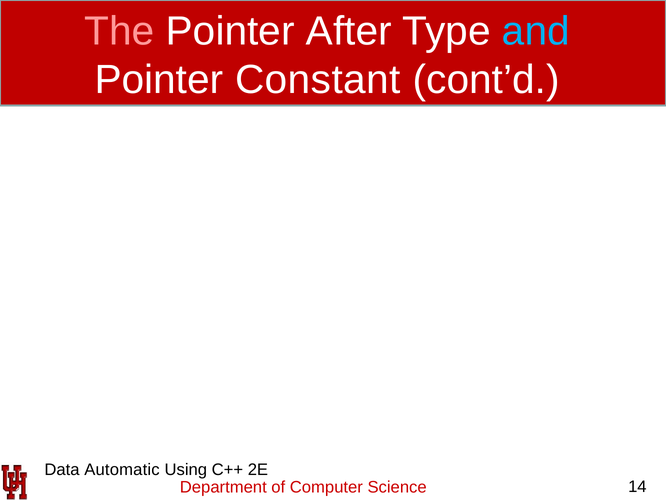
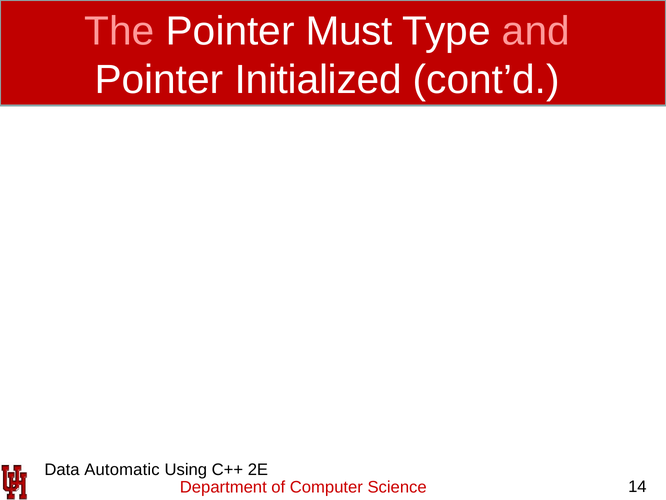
After: After -> Must (349, 31)
and colour: light blue -> pink (536, 31)
Constant: Constant -> Initialized (318, 80)
